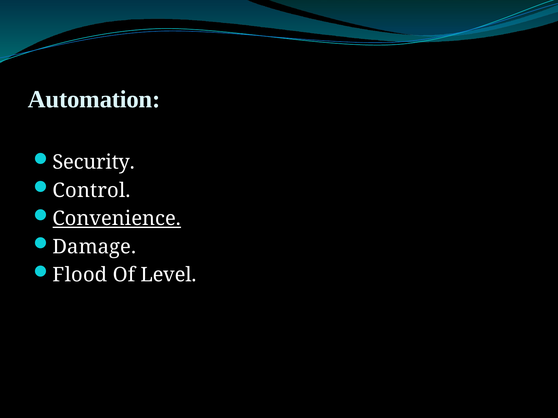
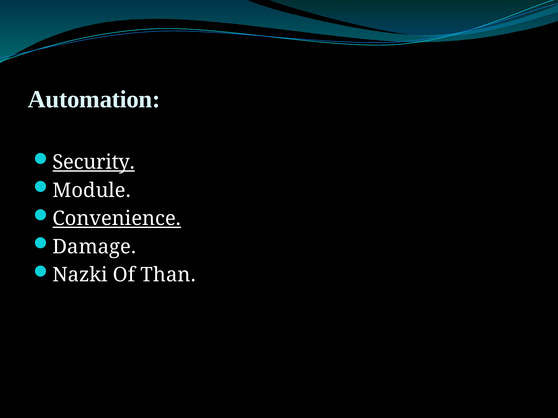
Security underline: none -> present (94, 163)
Control: Control -> Module (92, 191)
Flood: Flood -> Nazki (80, 275)
Level: Level -> Than (168, 275)
